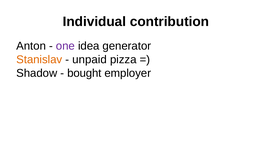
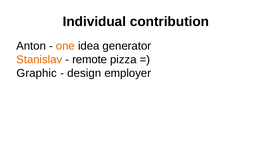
one colour: purple -> orange (65, 46)
unpaid: unpaid -> remote (90, 60)
Shadow: Shadow -> Graphic (37, 73)
bought: bought -> design (84, 73)
